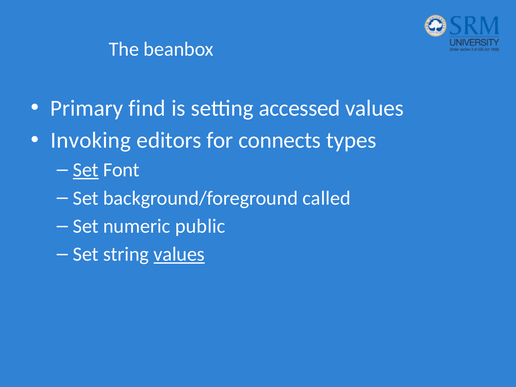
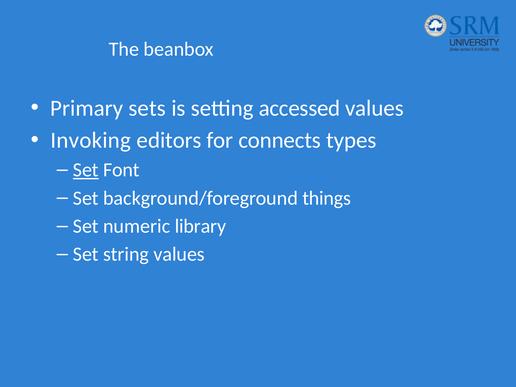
find: find -> sets (147, 108)
called: called -> things (327, 198)
public: public -> library (200, 226)
values underline: present -> none (179, 254)
